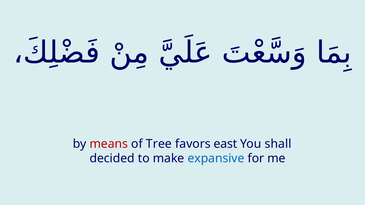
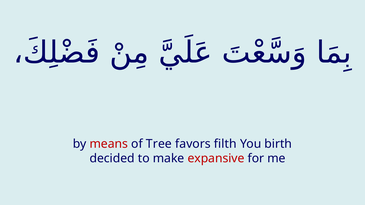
east: east -> filth (225, 144)
shall: shall -> birth (278, 144)
expansive colour: blue -> red (216, 159)
